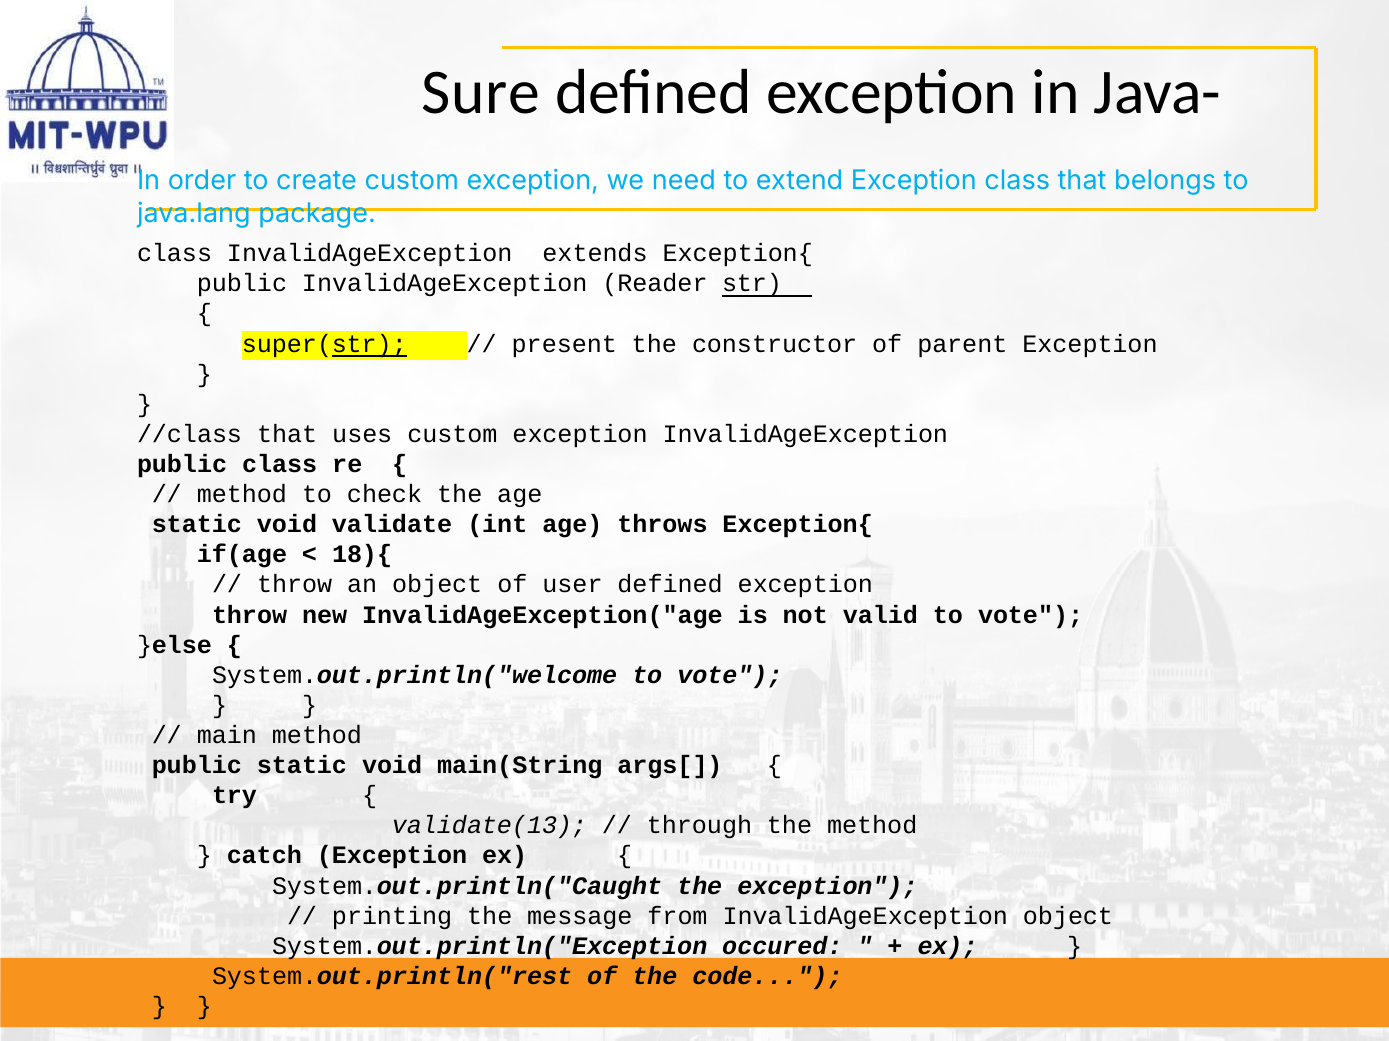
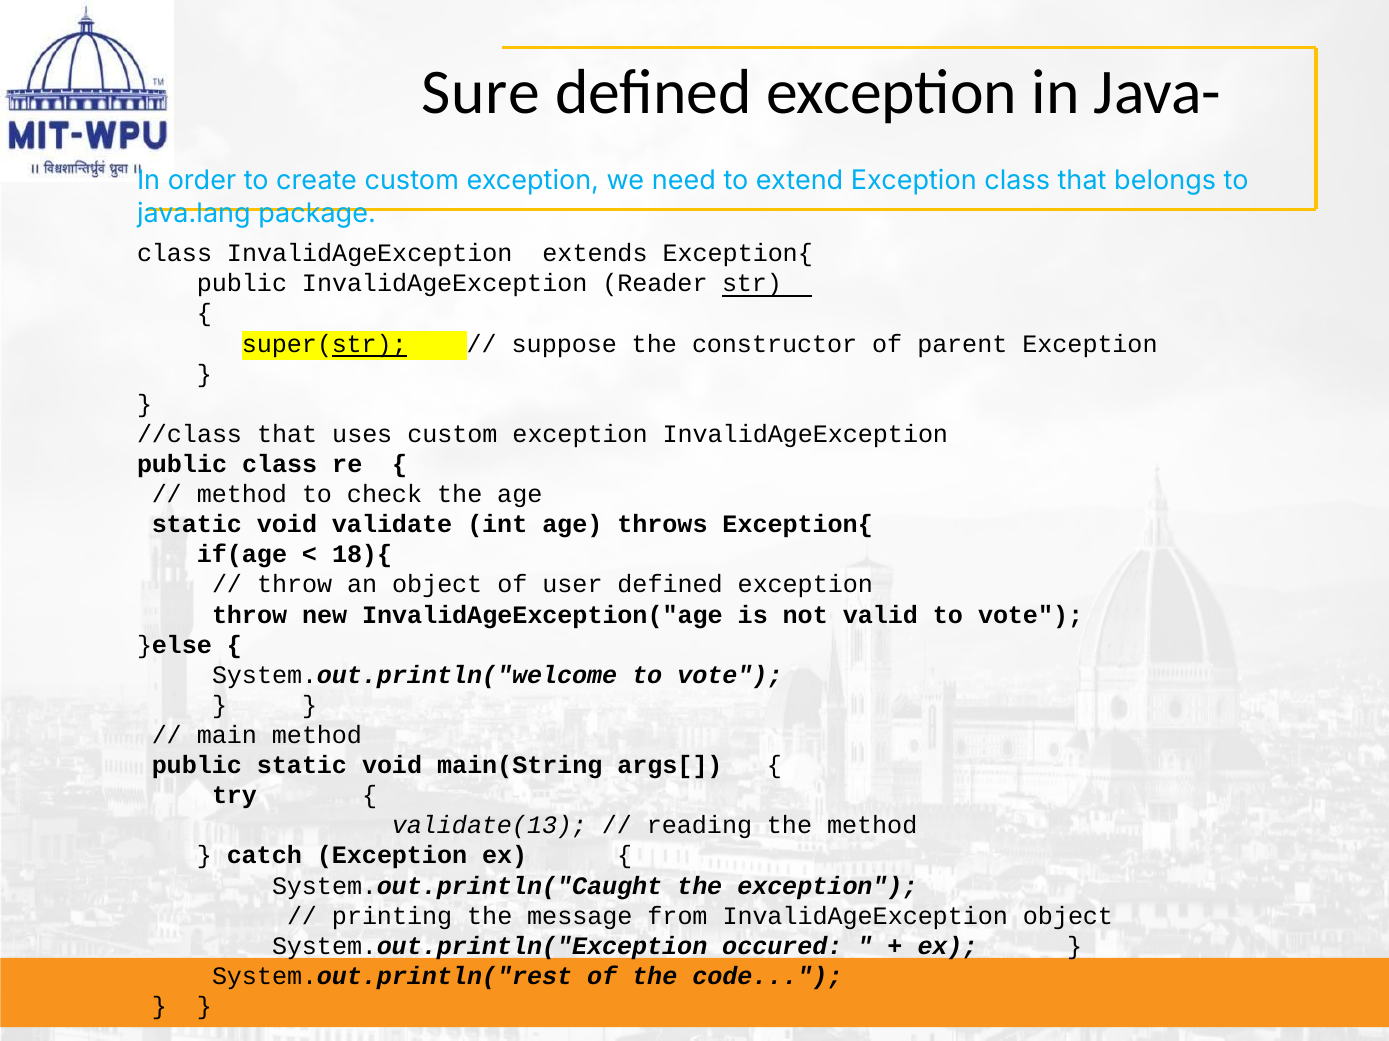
present: present -> suppose (564, 344)
through: through -> reading (699, 826)
